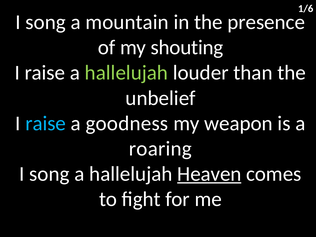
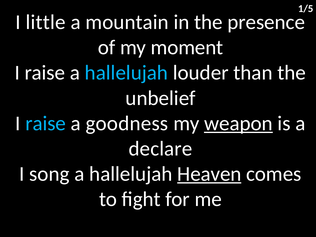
1/6: 1/6 -> 1/5 (306, 9)
song: song -> little (46, 22)
shouting: shouting -> moment (187, 47)
hallelujah colour: light green -> light blue (126, 73)
weapon underline: none -> present (238, 123)
roaring: roaring -> declare (160, 149)
